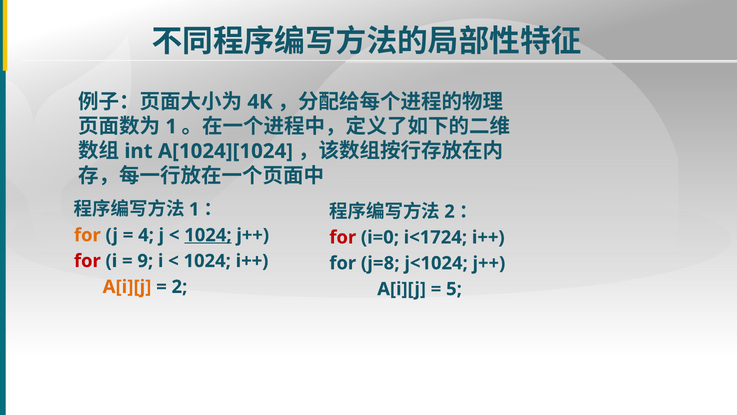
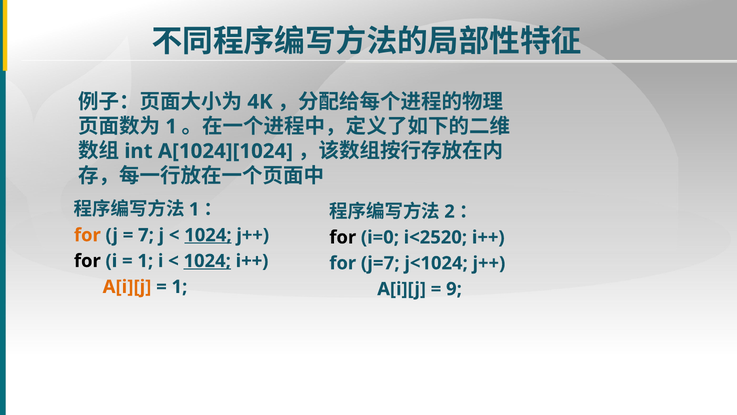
4: 4 -> 7 (146, 235)
for colour: red -> black (343, 237)
i<1724: i<1724 -> i<2520 (435, 237)
for colour: red -> black (87, 261)
9: 9 -> 1 (145, 261)
1024 underline: none -> present (207, 261)
j=8: j=8 -> j=7 (380, 263)
2: 2 -> 1 (179, 287)
5: 5 -> 9 (454, 289)
